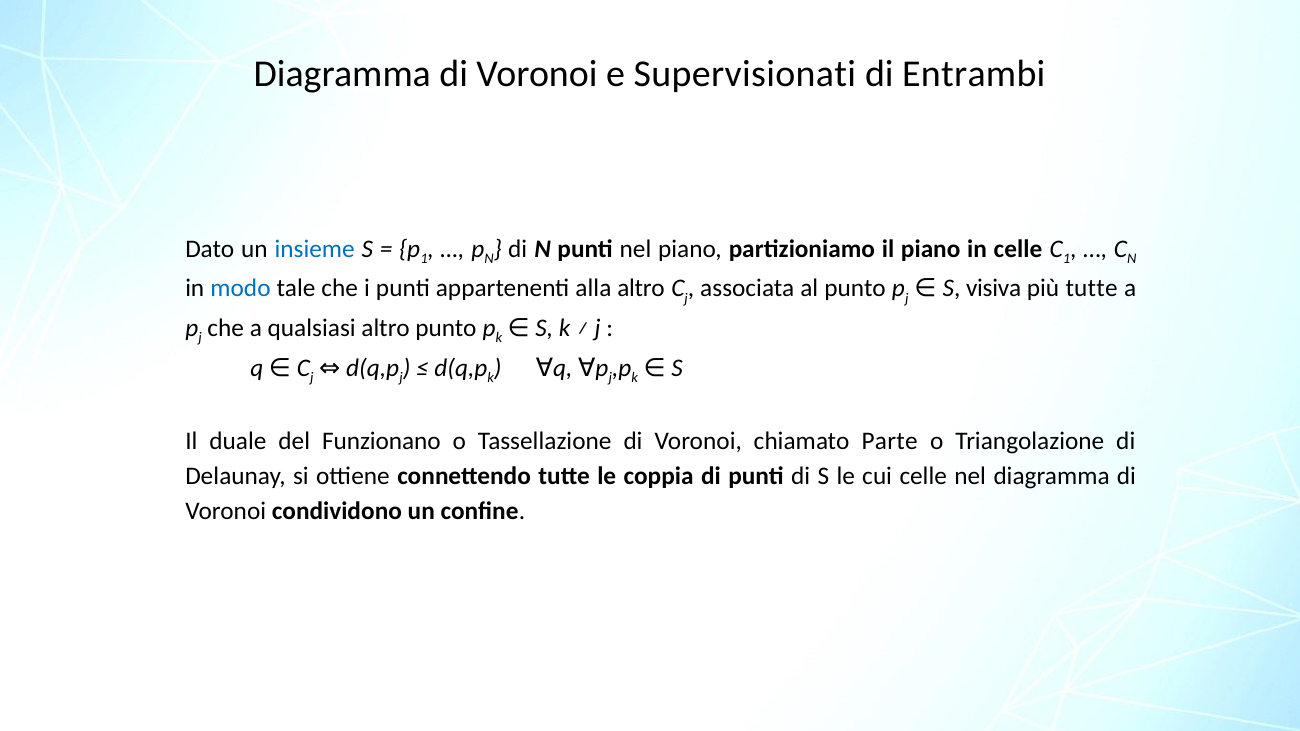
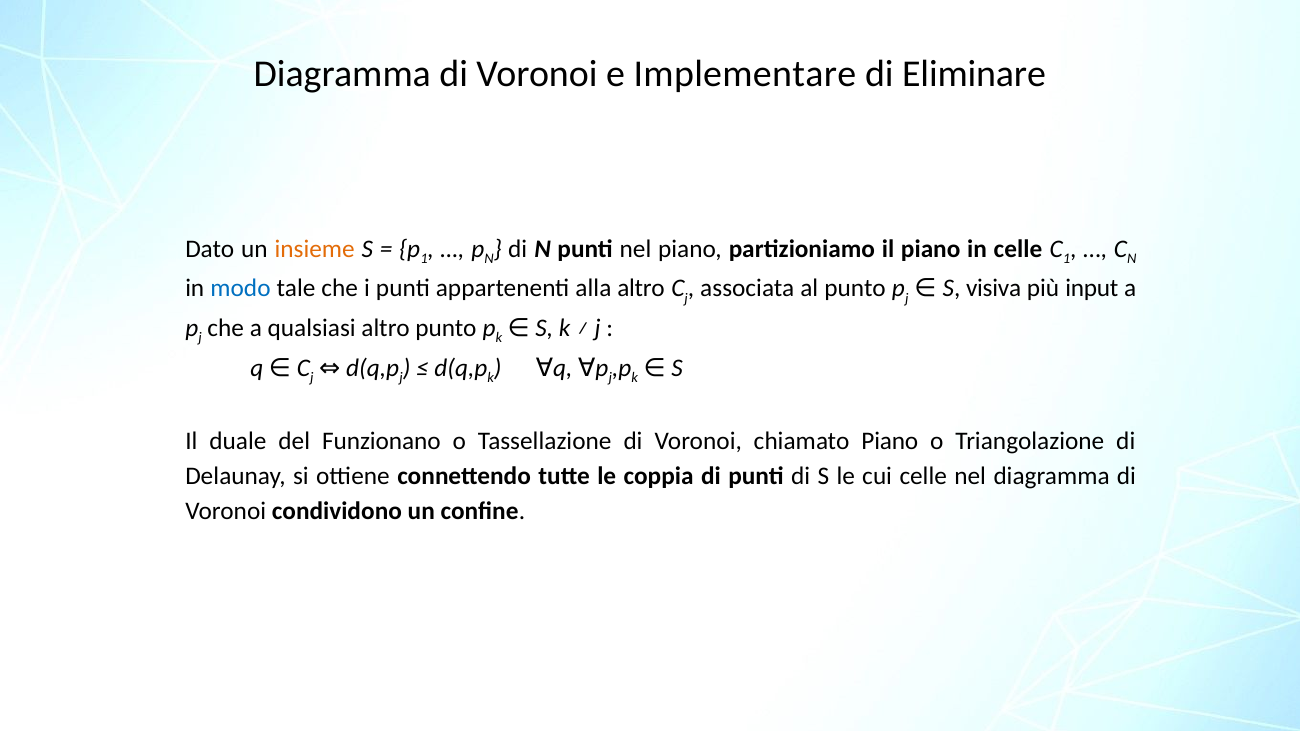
Supervisionati: Supervisionati -> Implementare (745, 74)
Entrambi: Entrambi -> Eliminare (974, 74)
insieme colour: blue -> orange (315, 249)
più tutte: tutte -> input (1092, 289)
chiamato Parte: Parte -> Piano (890, 442)
